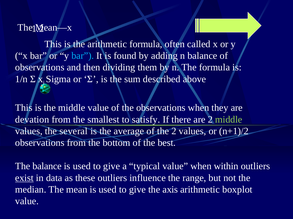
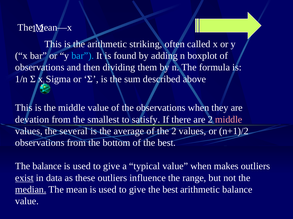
arithmetic formula: formula -> striking (146, 44)
n balance: balance -> boxplot (202, 56)
middle colour: light green -> pink (229, 120)
within: within -> makes (226, 167)
median underline: none -> present (31, 190)
give the axis: axis -> best (170, 190)
arithmetic boxplot: boxplot -> balance (237, 190)
